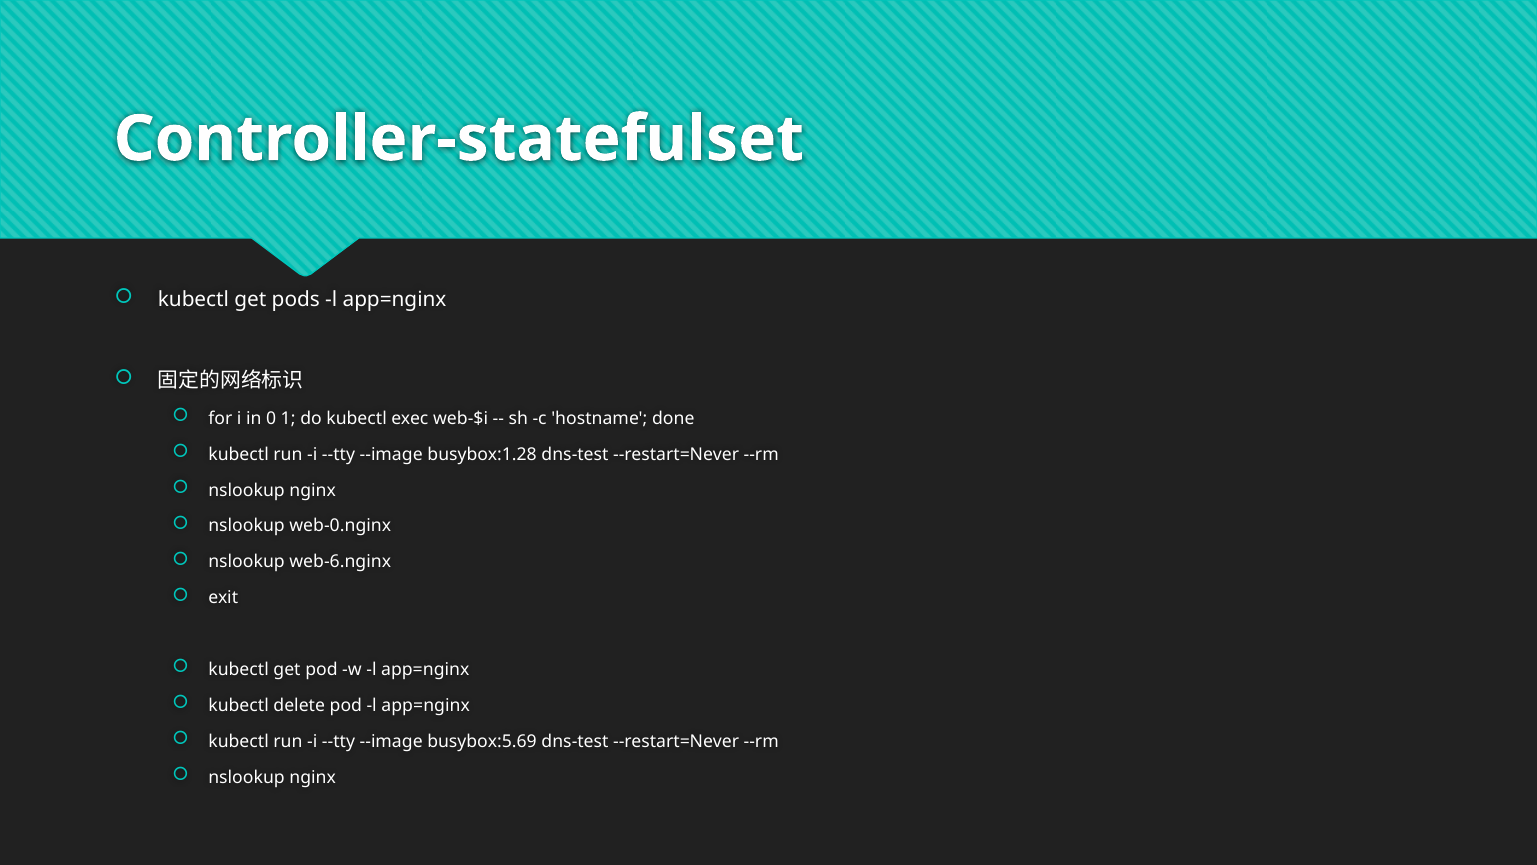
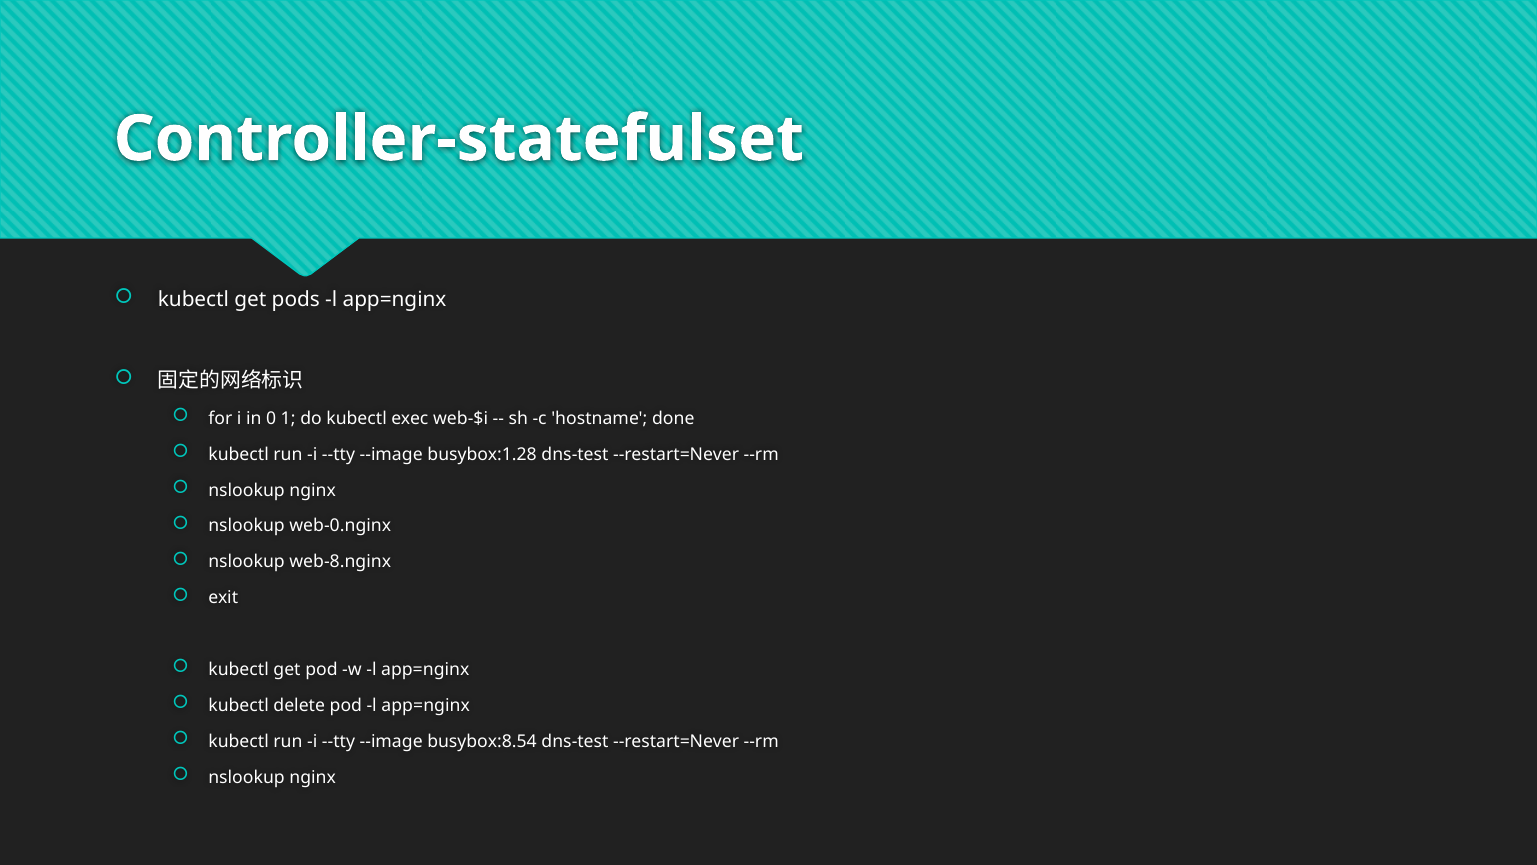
web-6.nginx: web-6.nginx -> web-8.nginx (340, 562)
busybox:5.69: busybox:5.69 -> busybox:8.54 (482, 741)
